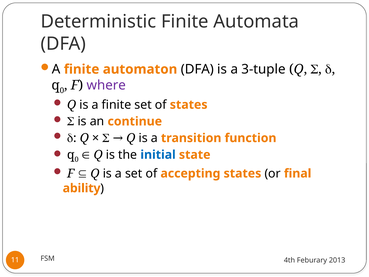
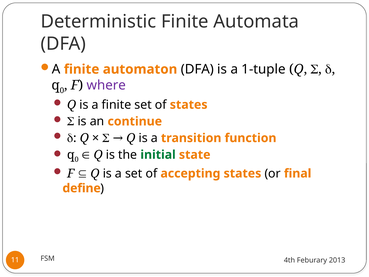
3-tuple: 3-tuple -> 1-tuple (264, 69)
initial colour: blue -> green (158, 155)
ability: ability -> define (82, 188)
